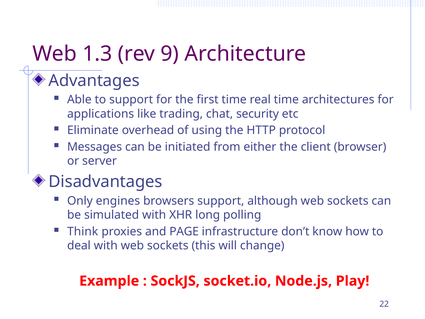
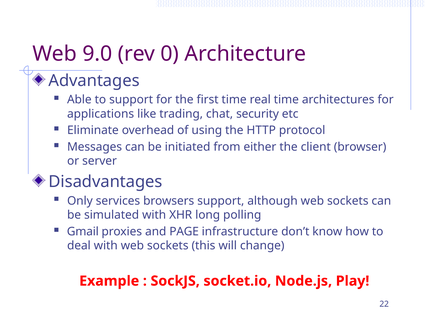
1.3: 1.3 -> 9.0 (97, 54)
9: 9 -> 0 (170, 54)
engines: engines -> services (118, 201)
Think: Think -> Gmail (83, 231)
